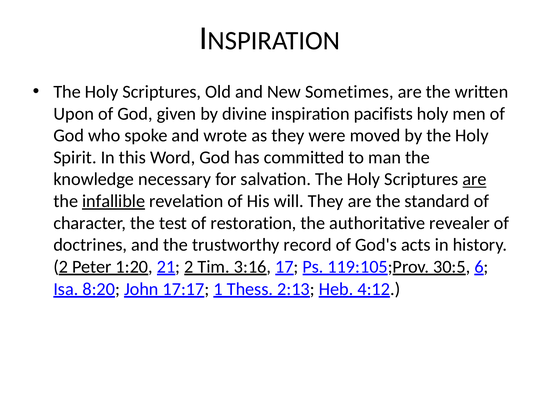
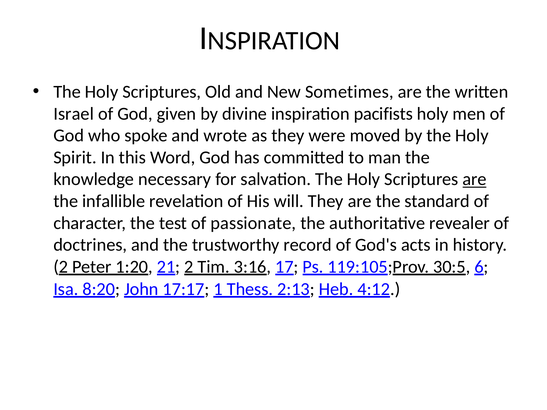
Upon: Upon -> Israel (74, 114)
infallible underline: present -> none (114, 201)
restoration: restoration -> passionate (253, 223)
